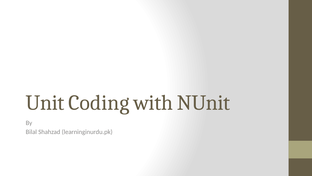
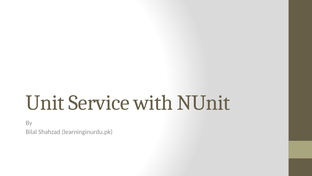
Coding: Coding -> Service (99, 103)
